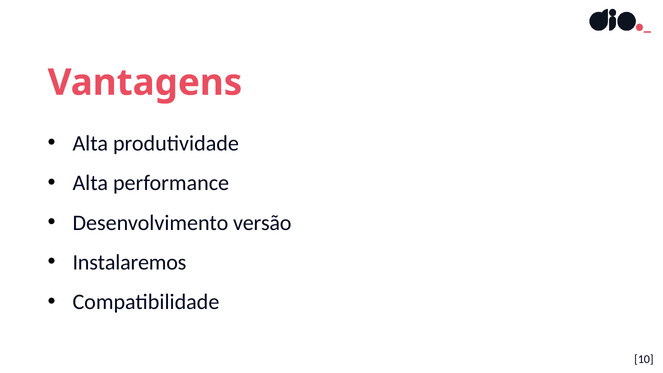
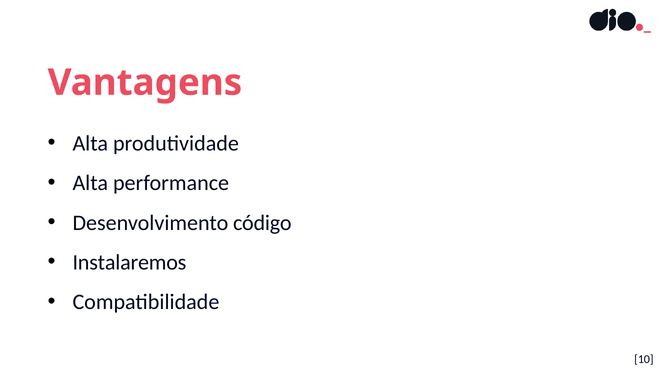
versão: versão -> código (262, 223)
